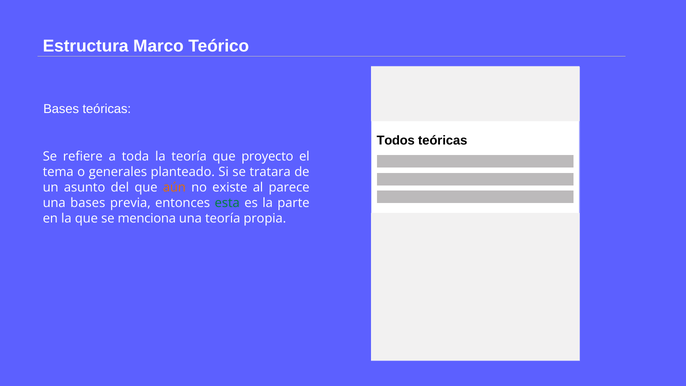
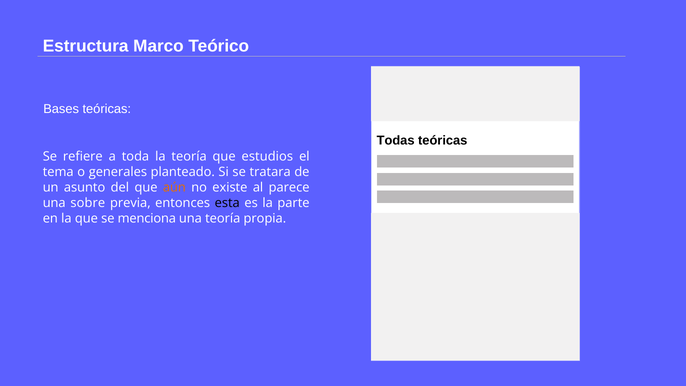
Todos: Todos -> Todas (396, 140)
proyecto: proyecto -> estudios (267, 157)
una bases: bases -> sobre (88, 203)
esta colour: green -> black (227, 203)
